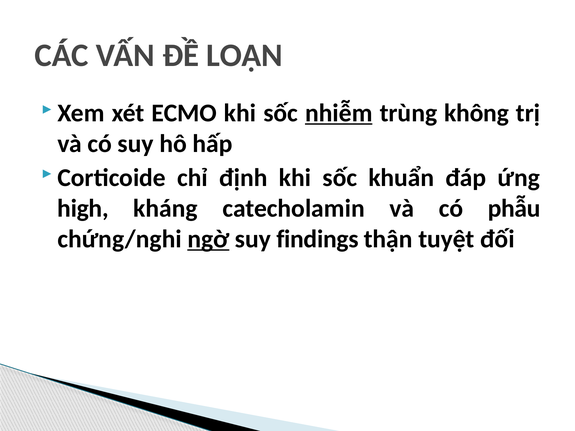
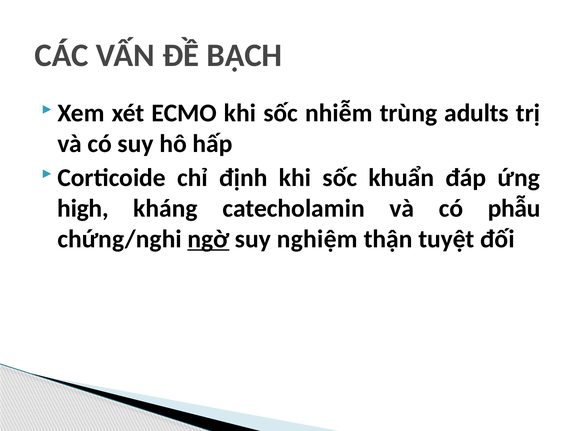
LOẠN: LOẠN -> BẠCH (244, 55)
nhiễm underline: present -> none (339, 113)
không: không -> adults (477, 113)
findings: findings -> nghiệm (317, 239)
